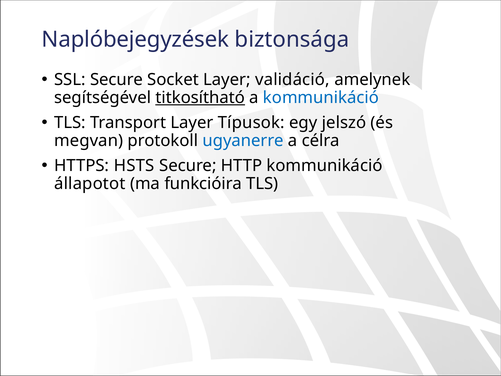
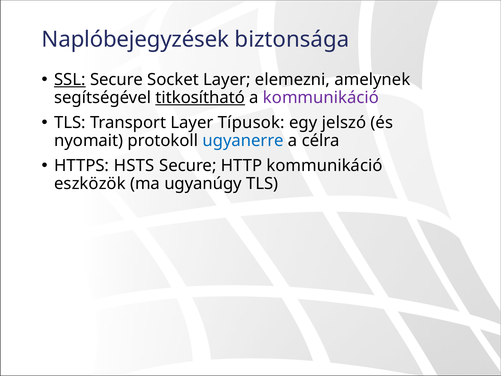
SSL underline: none -> present (70, 80)
validáció: validáció -> elemezni (293, 80)
kommunikáció colour: blue -> purple (321, 98)
megvan: megvan -> nyomait (89, 141)
állapotot: állapotot -> eszközök (90, 184)
funkcióira: funkcióira -> ugyanúgy (203, 184)
